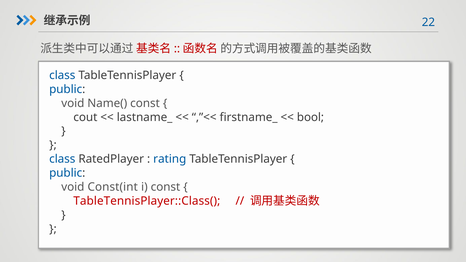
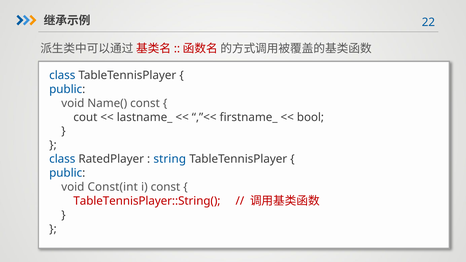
rating: rating -> string (170, 159)
TableTennisPlayer::Class(: TableTennisPlayer::Class( -> TableTennisPlayer::String( (147, 201)
